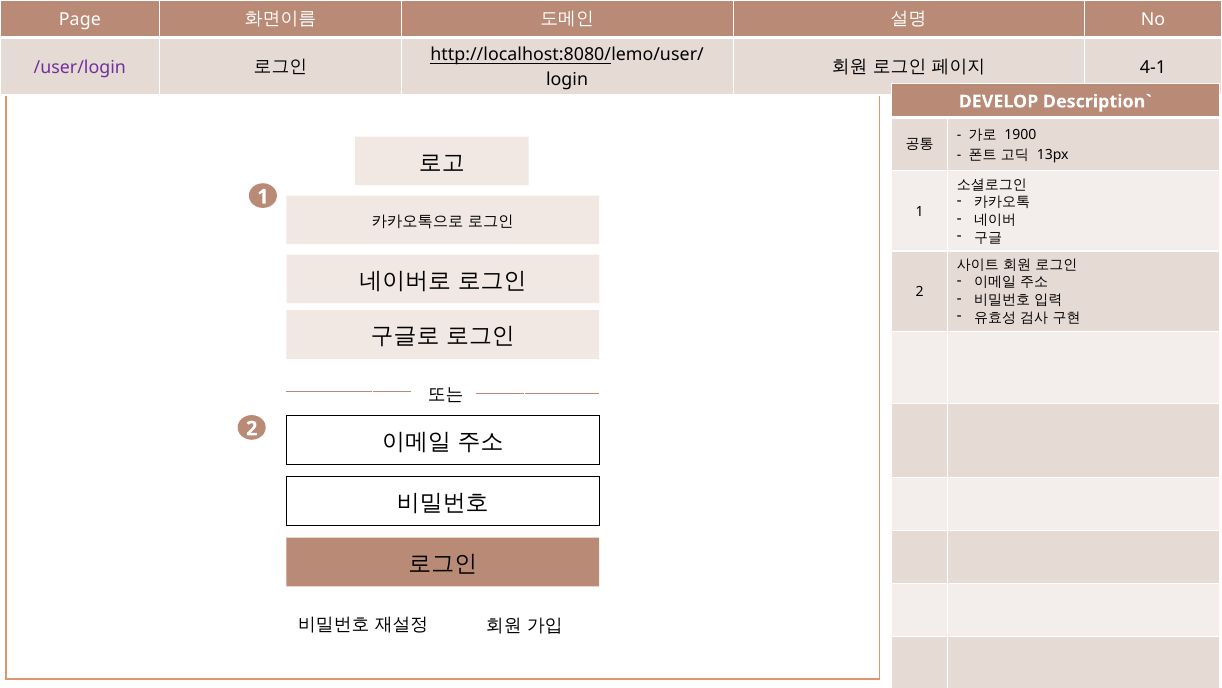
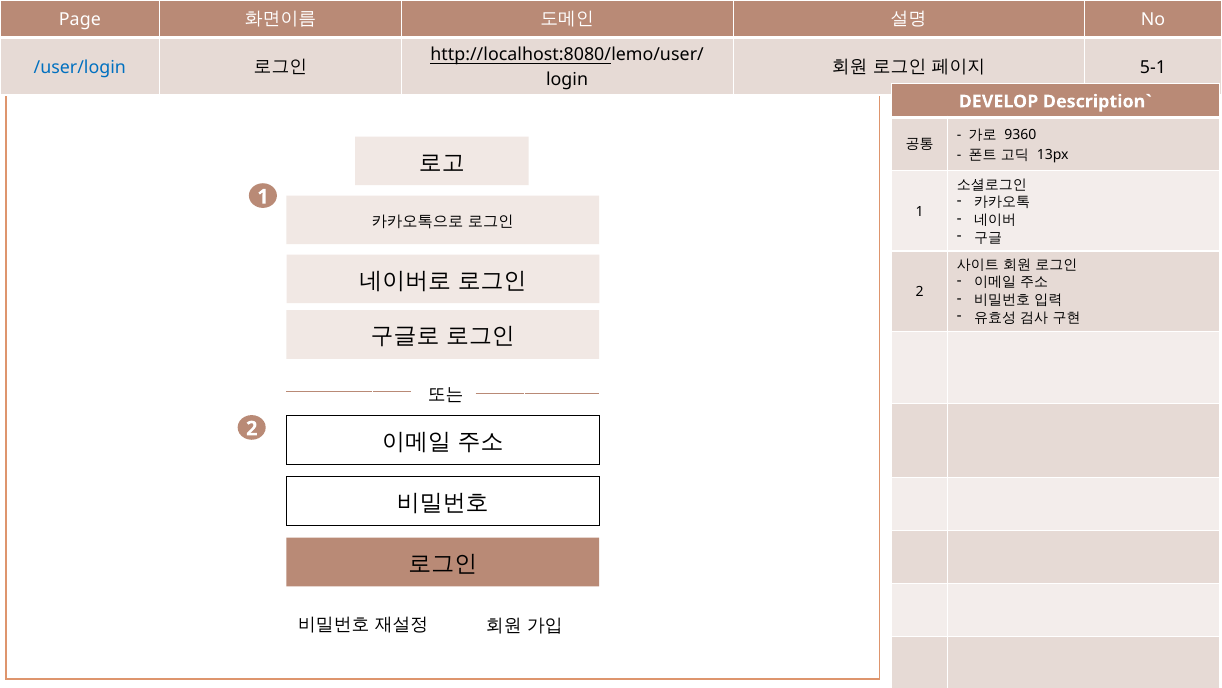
4-1: 4-1 -> 5-1 (1153, 67)
/user/login colour: purple -> blue (80, 67)
1900: 1900 -> 9360 (1020, 135)
